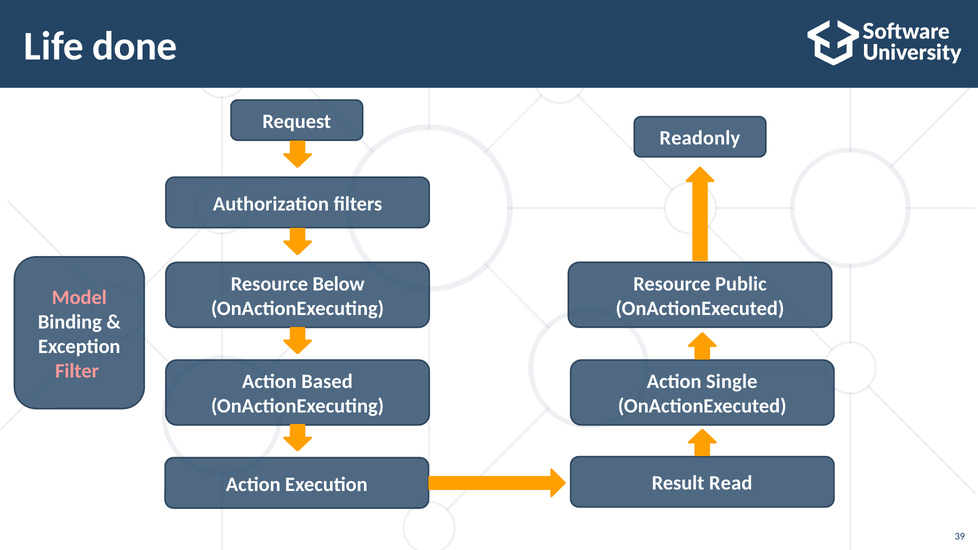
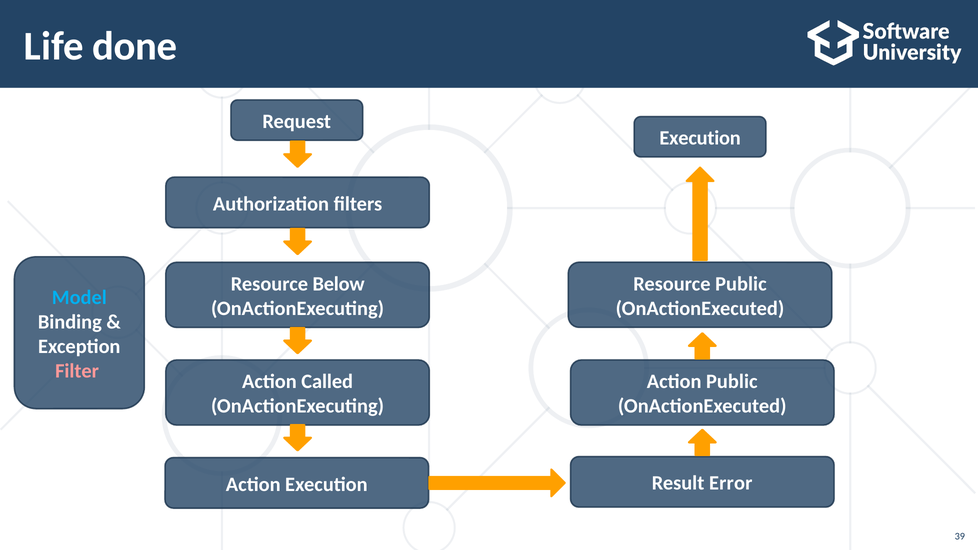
Readonly: Readonly -> Execution (700, 138)
Model colour: pink -> light blue (79, 297)
Based: Based -> Called (327, 382)
Action Single: Single -> Public (732, 382)
Read: Read -> Error (731, 483)
